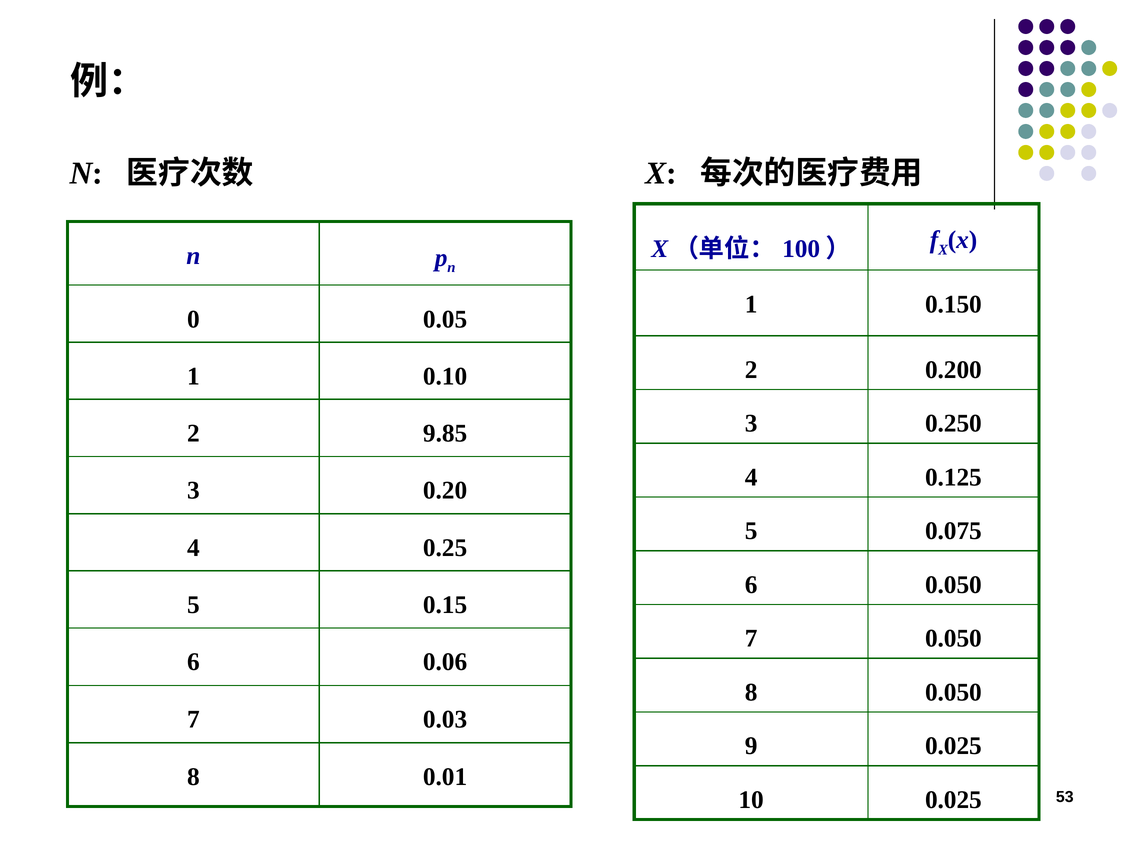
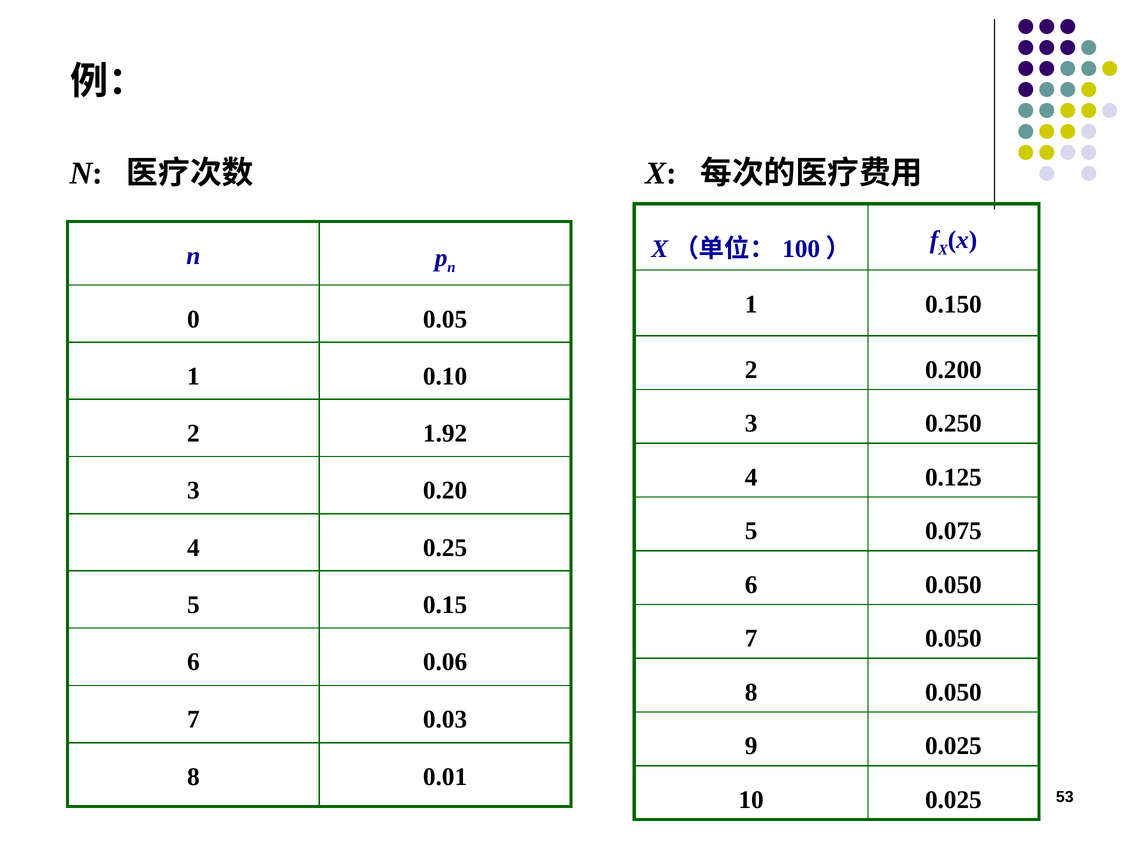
9.85: 9.85 -> 1.92 (445, 433)
